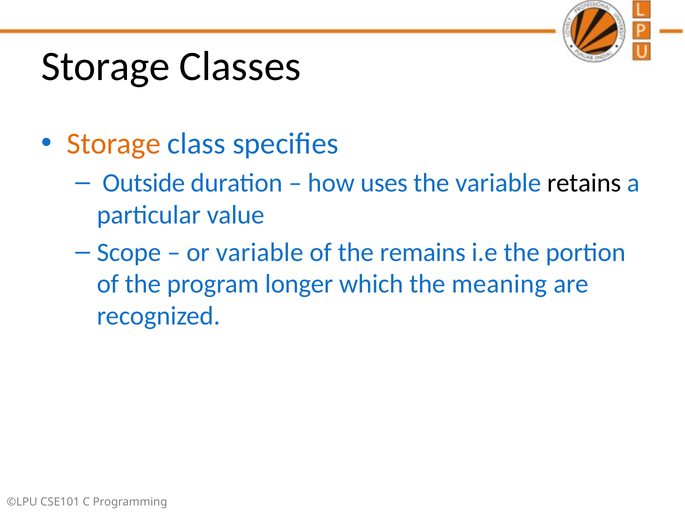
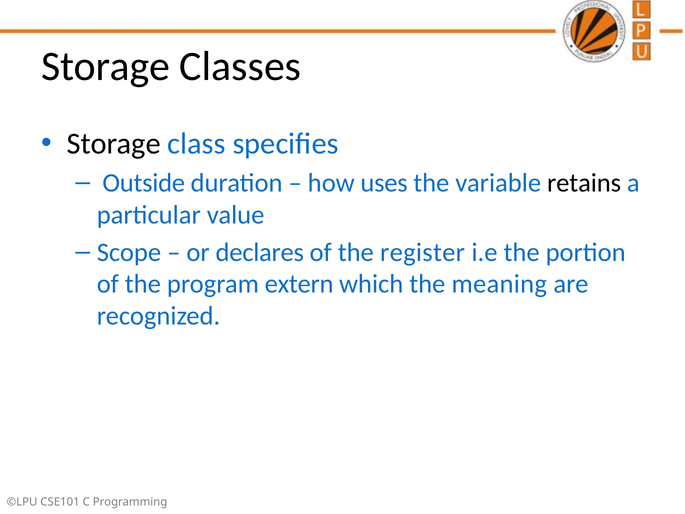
Storage colour: orange -> black (114, 144)
or variable: variable -> declares (260, 252)
remains: remains -> register (423, 252)
longer: longer -> extern (299, 284)
